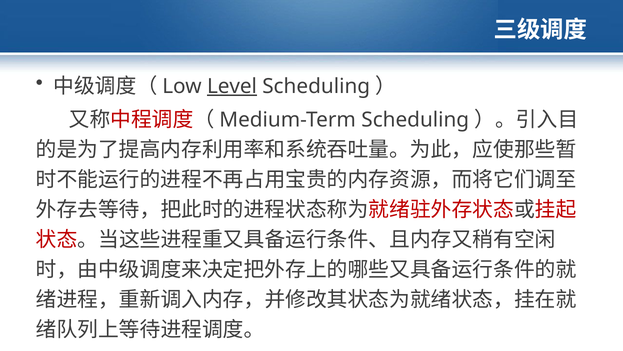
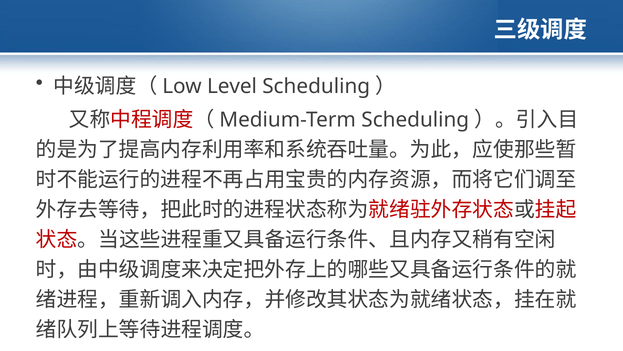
Level underline: present -> none (232, 86)
